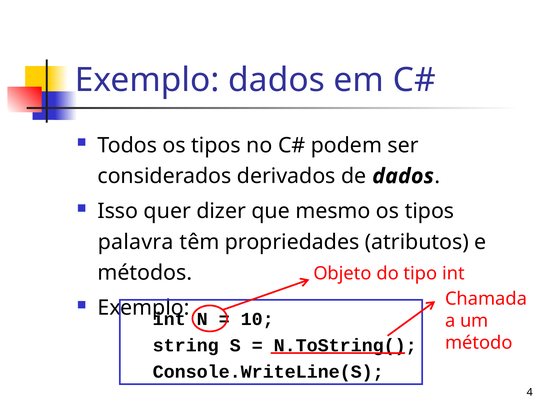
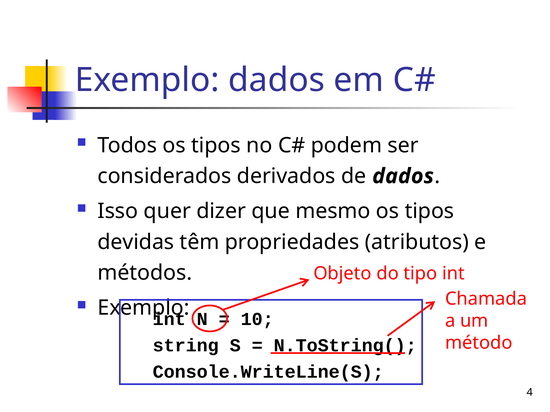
palavra: palavra -> devidas (136, 242)
